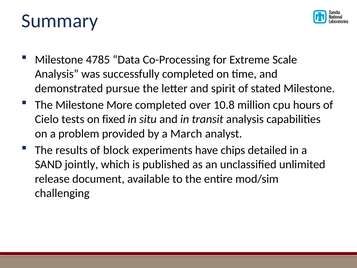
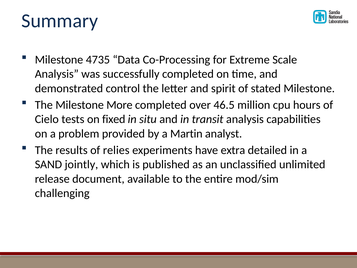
4785: 4785 -> 4735 (98, 60)
pursue: pursue -> control (123, 88)
10.8: 10.8 -> 46.5 (224, 105)
March: March -> Martin (186, 133)
block: block -> relies (116, 150)
chips: chips -> extra (233, 150)
